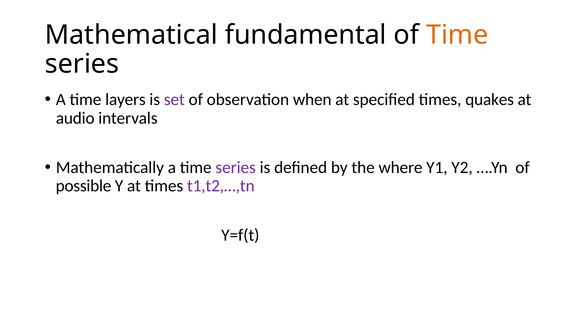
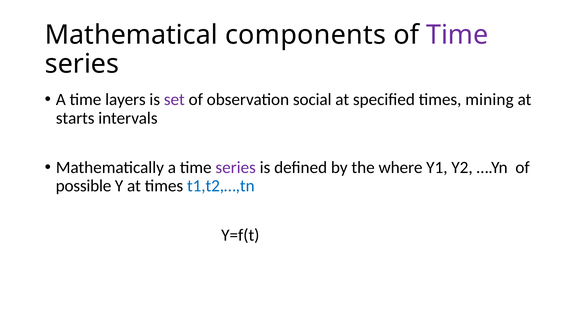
fundamental: fundamental -> components (306, 35)
Time colour: orange -> purple (457, 35)
when: when -> social (312, 99)
quakes: quakes -> mining (489, 99)
audio: audio -> starts (75, 118)
t1,t2,…,tn colour: purple -> blue (221, 186)
